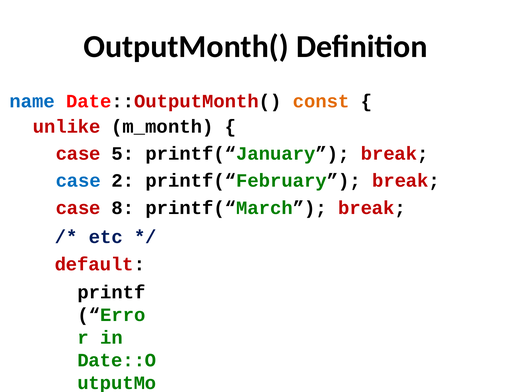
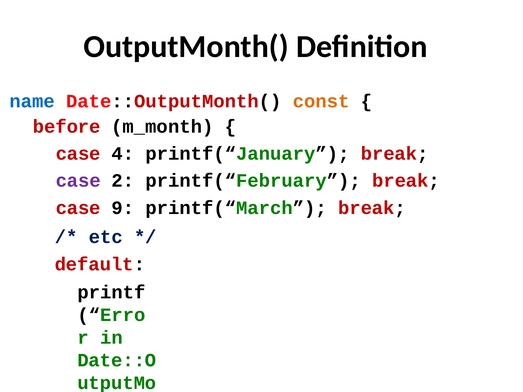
unlike: unlike -> before (67, 127)
5: 5 -> 4 (123, 154)
case colour: blue -> purple (78, 181)
8: 8 -> 9 (123, 208)
